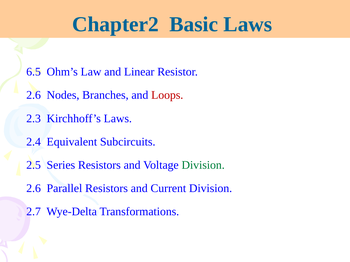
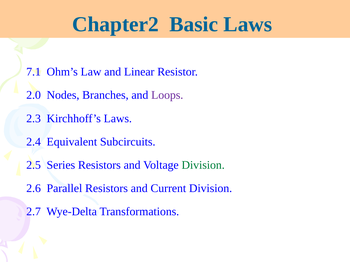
6.5: 6.5 -> 7.1 (34, 72)
2.6: 2.6 -> 2.0 (34, 95)
Loops colour: red -> purple (167, 95)
